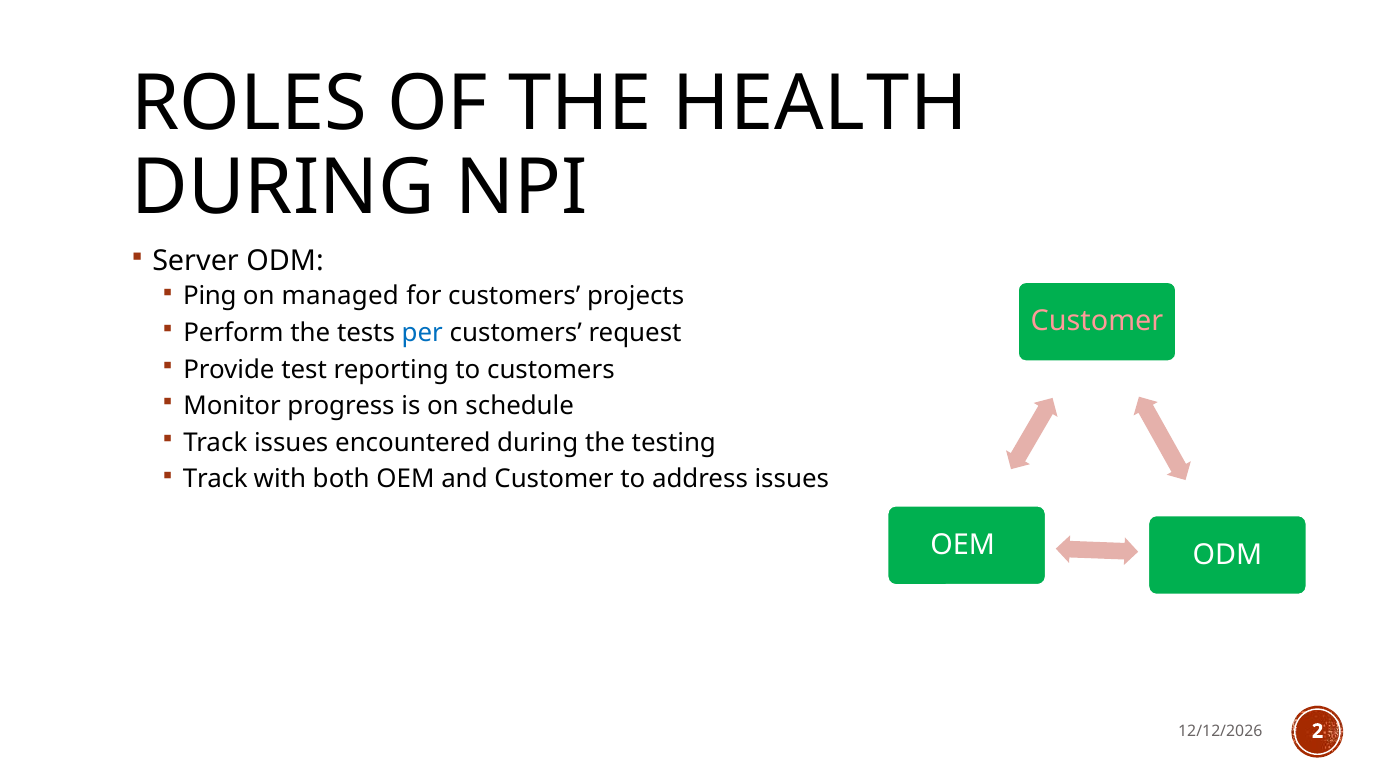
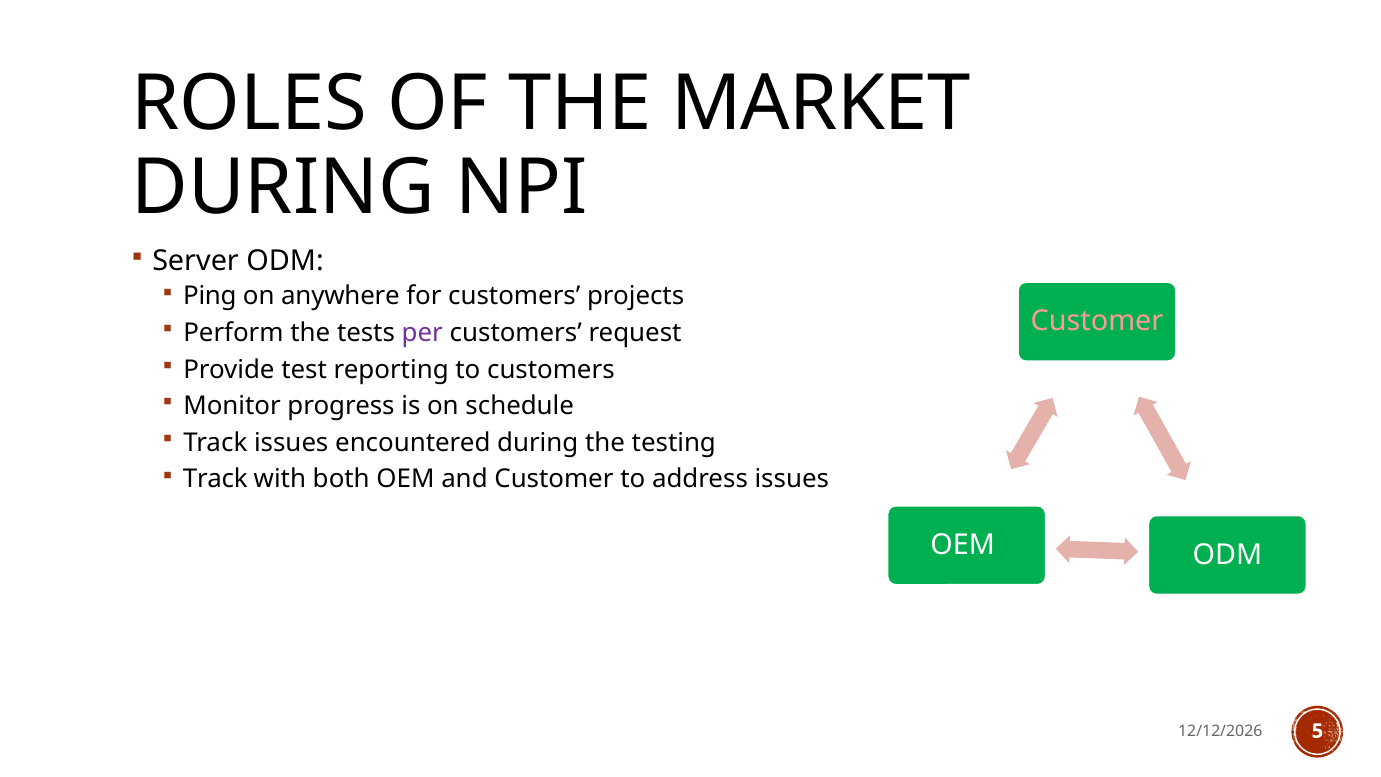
HEALTH: HEALTH -> MARKET (821, 104)
managed: managed -> anywhere (340, 296)
per colour: blue -> purple (422, 333)
2: 2 -> 5 (1318, 731)
